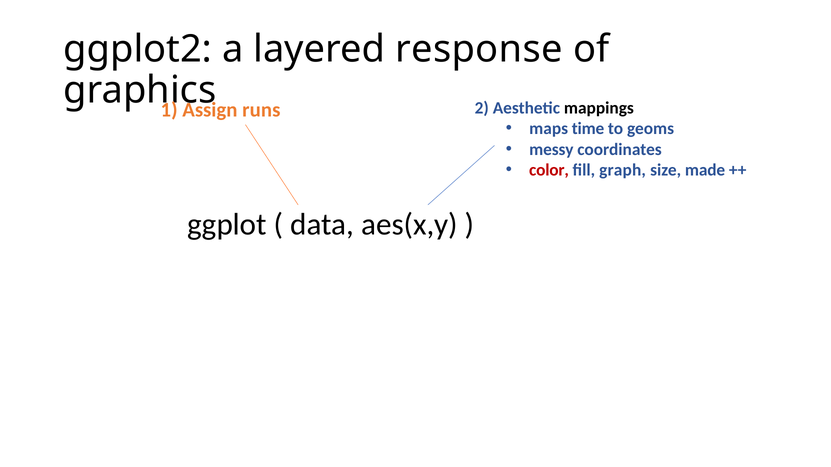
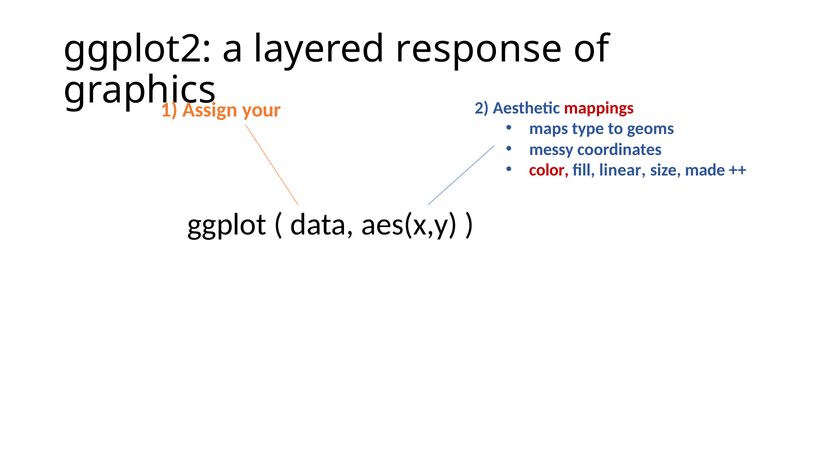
mappings colour: black -> red (599, 108)
runs: runs -> your (261, 110)
time: time -> type (588, 129)
graph: graph -> linear (623, 170)
